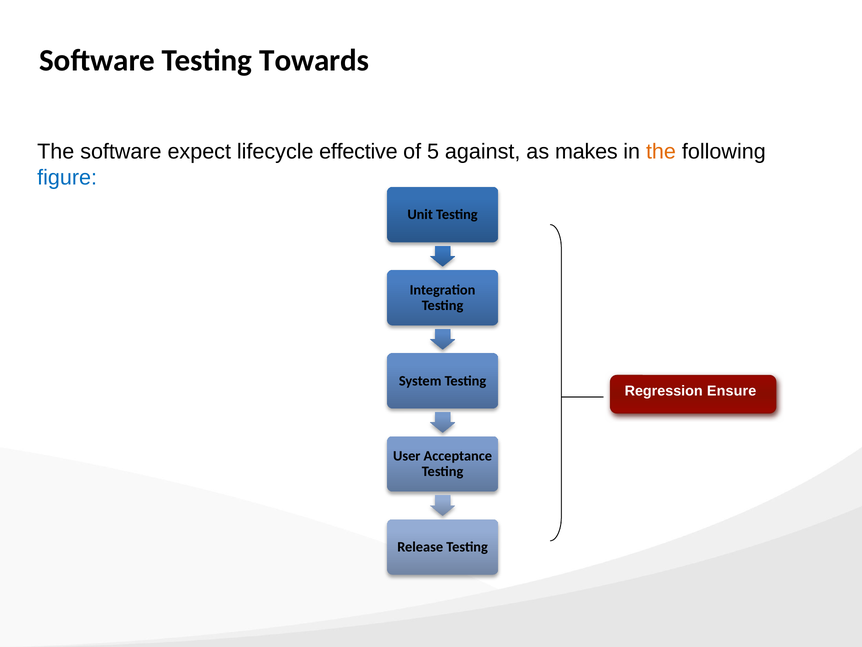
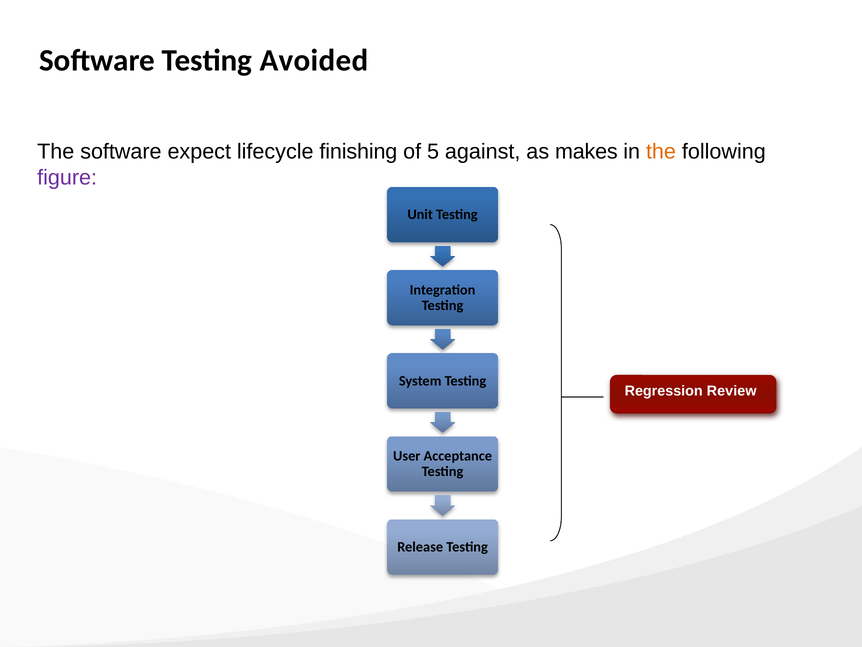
Towards: Towards -> Avoided (314, 60)
effective: effective -> finishing (358, 152)
figure colour: blue -> purple (67, 178)
Ensure: Ensure -> Review (732, 391)
